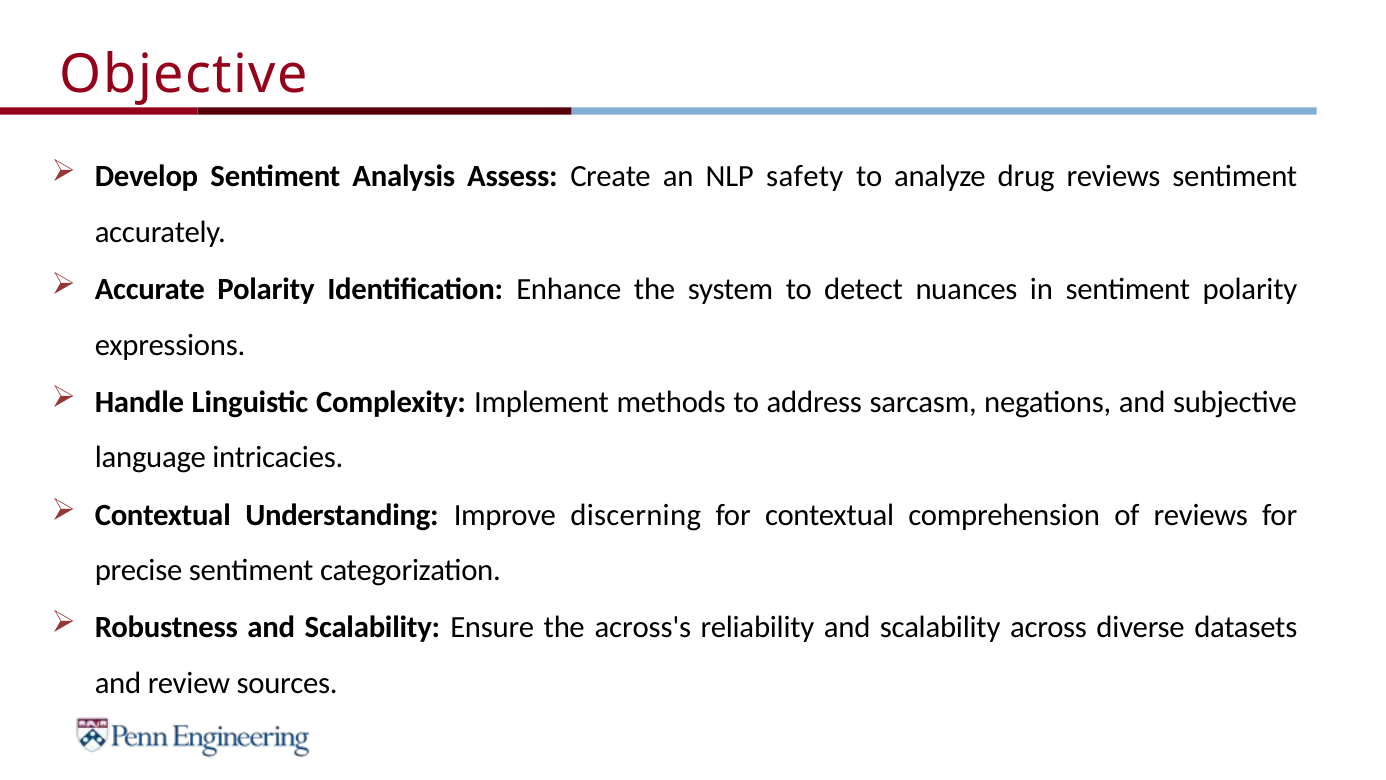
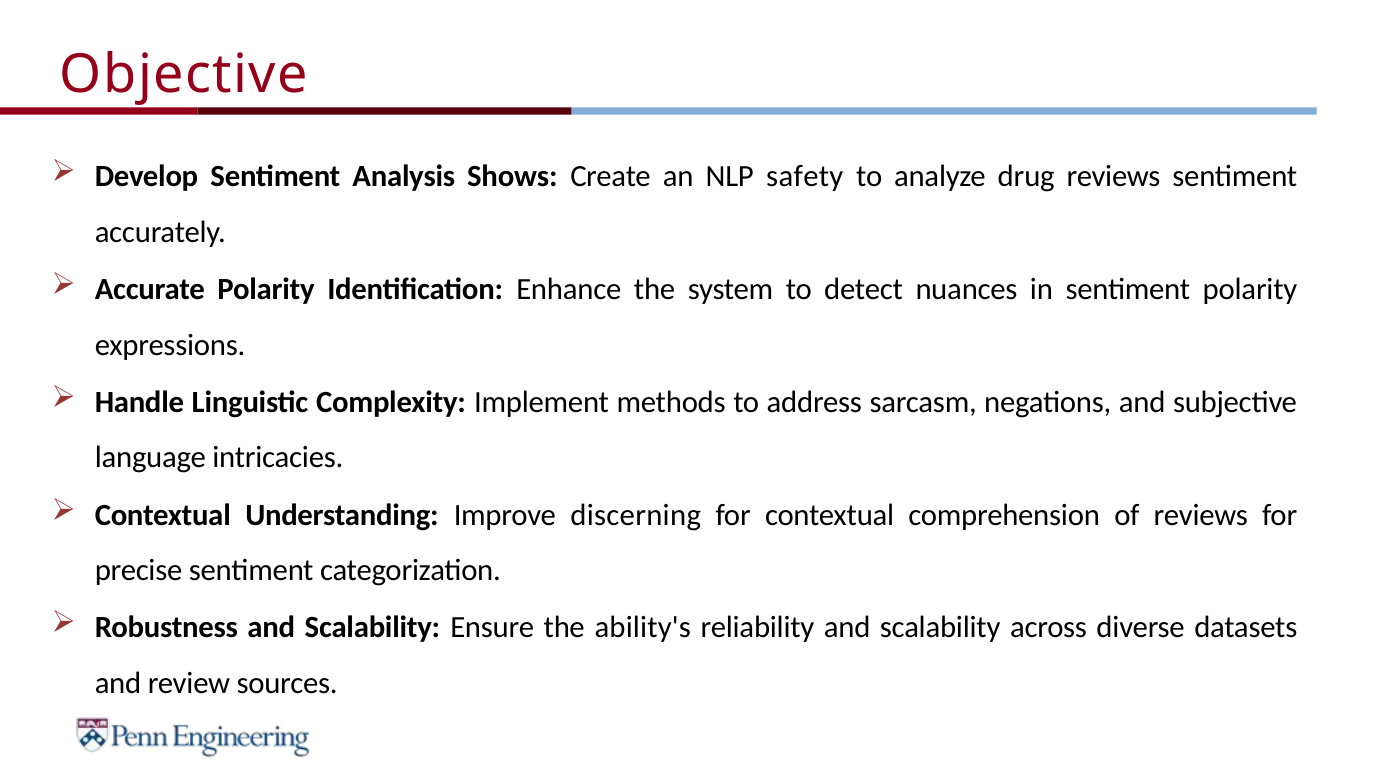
Assess: Assess -> Shows (512, 177)
across's: across's -> ability's (643, 627)
